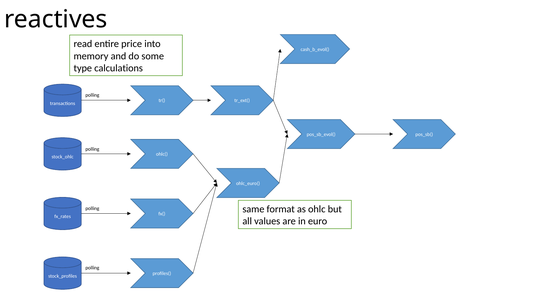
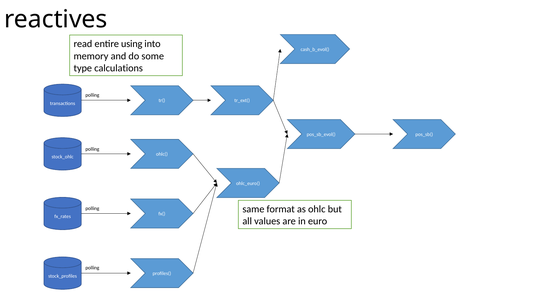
price: price -> using (132, 44)
